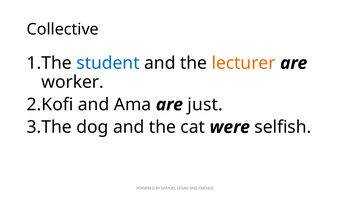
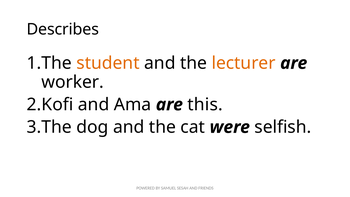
Collective: Collective -> Describes (63, 29)
student colour: blue -> orange (108, 63)
just: just -> this (205, 105)
